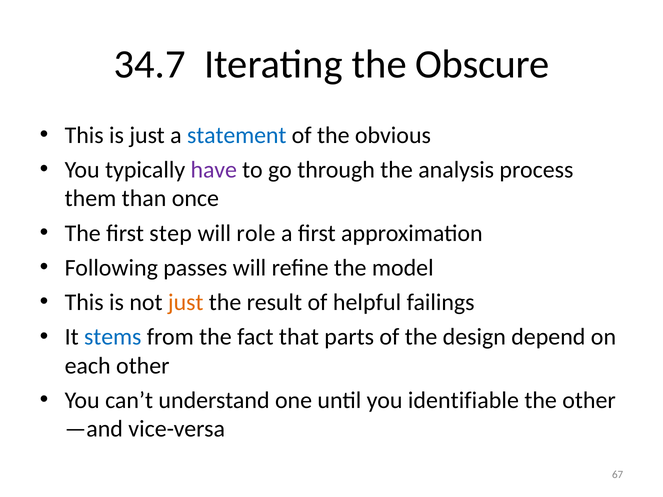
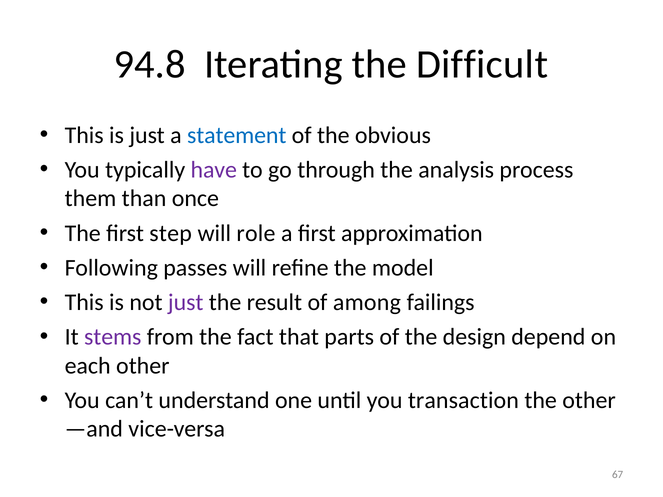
34.7: 34.7 -> 94.8 (150, 64)
Obscure: Obscure -> Difficult (482, 64)
just colour: orange -> purple (186, 303)
helpful: helpful -> among (367, 303)
stems colour: blue -> purple (113, 337)
identifiable: identifiable -> transaction (463, 400)
